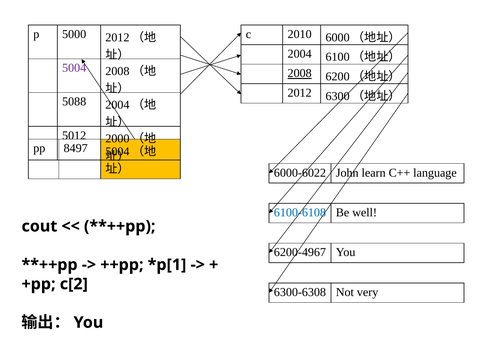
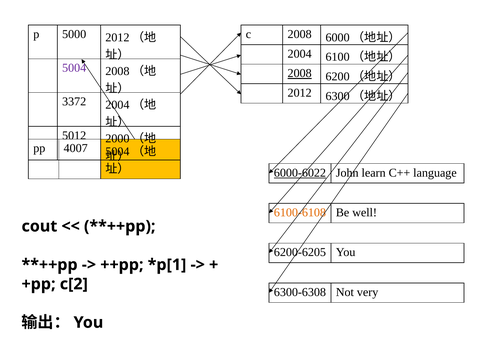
c 2010: 2010 -> 2008 (300, 34)
5088: 5088 -> 3372 (74, 102)
8497: 8497 -> 4007 (76, 149)
6000-6022 underline: none -> present (300, 173)
6100-6108 colour: blue -> orange (300, 213)
6200-4967: 6200-4967 -> 6200-6205 (300, 253)
